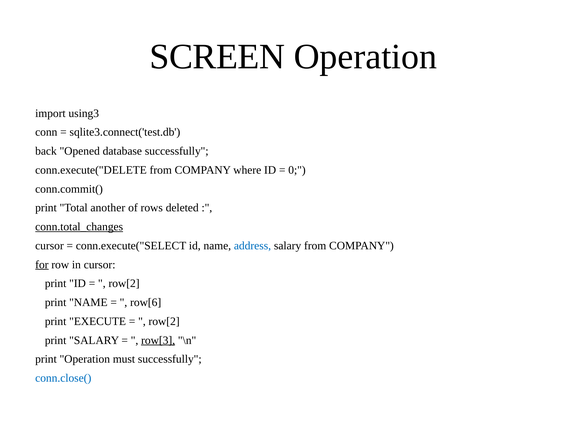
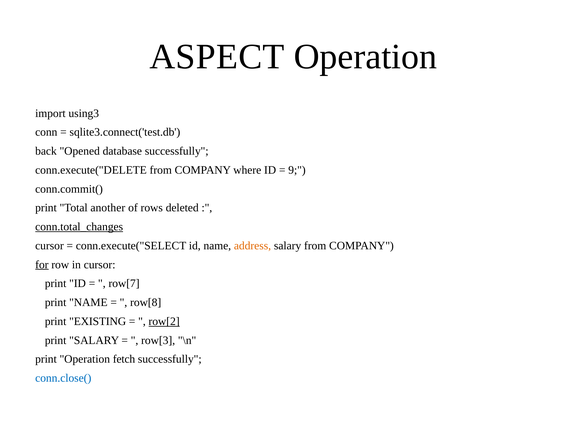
SCREEN: SCREEN -> ASPECT (217, 57)
0: 0 -> 9 (297, 170)
address colour: blue -> orange (252, 246)
row[2: row[2 -> row[7 (124, 284)
row[6: row[6 -> row[8 (146, 303)
EXECUTE: EXECUTE -> EXISTING (98, 322)
row[2 underline: none -> present (164, 322)
row[3 underline: present -> none (158, 340)
must: must -> fetch (124, 359)
